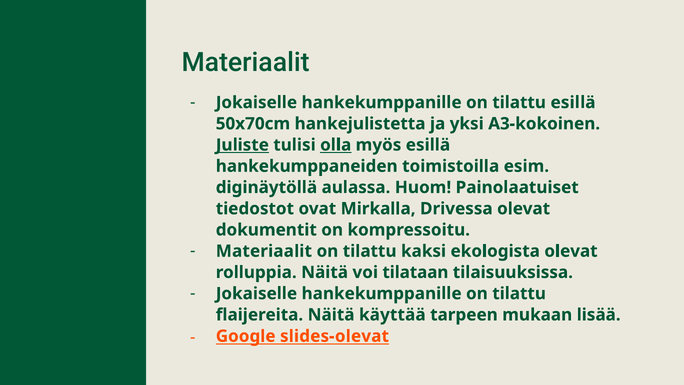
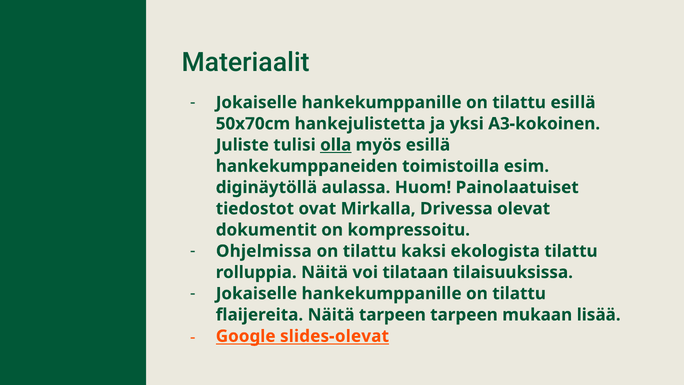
Juliste underline: present -> none (242, 145)
Materiaalit: Materiaalit -> Ohjelmissa (264, 251)
ekologista olevat: olevat -> tilattu (571, 251)
Näitä käyttää: käyttää -> tarpeen (392, 315)
